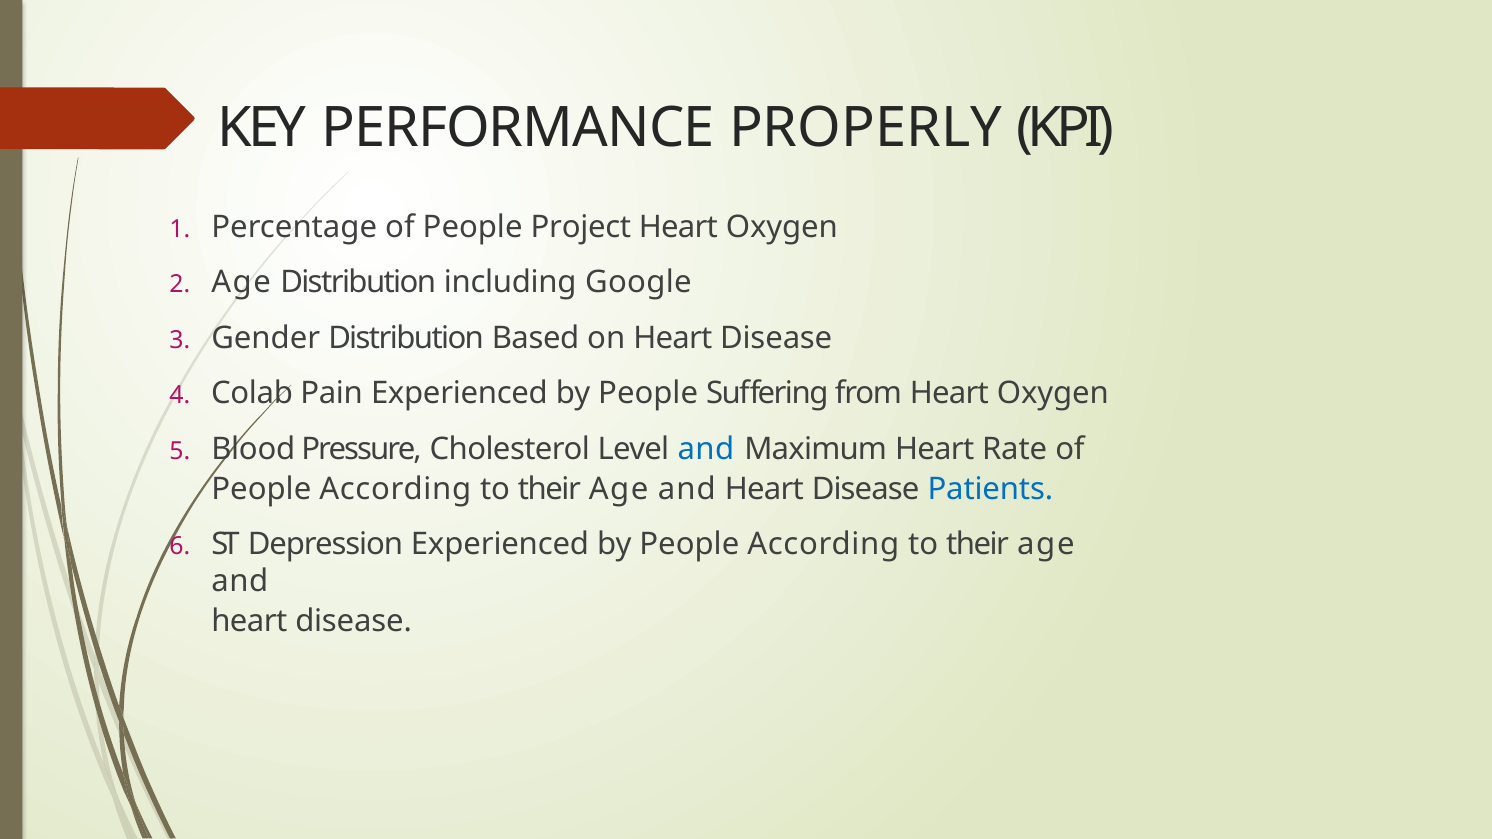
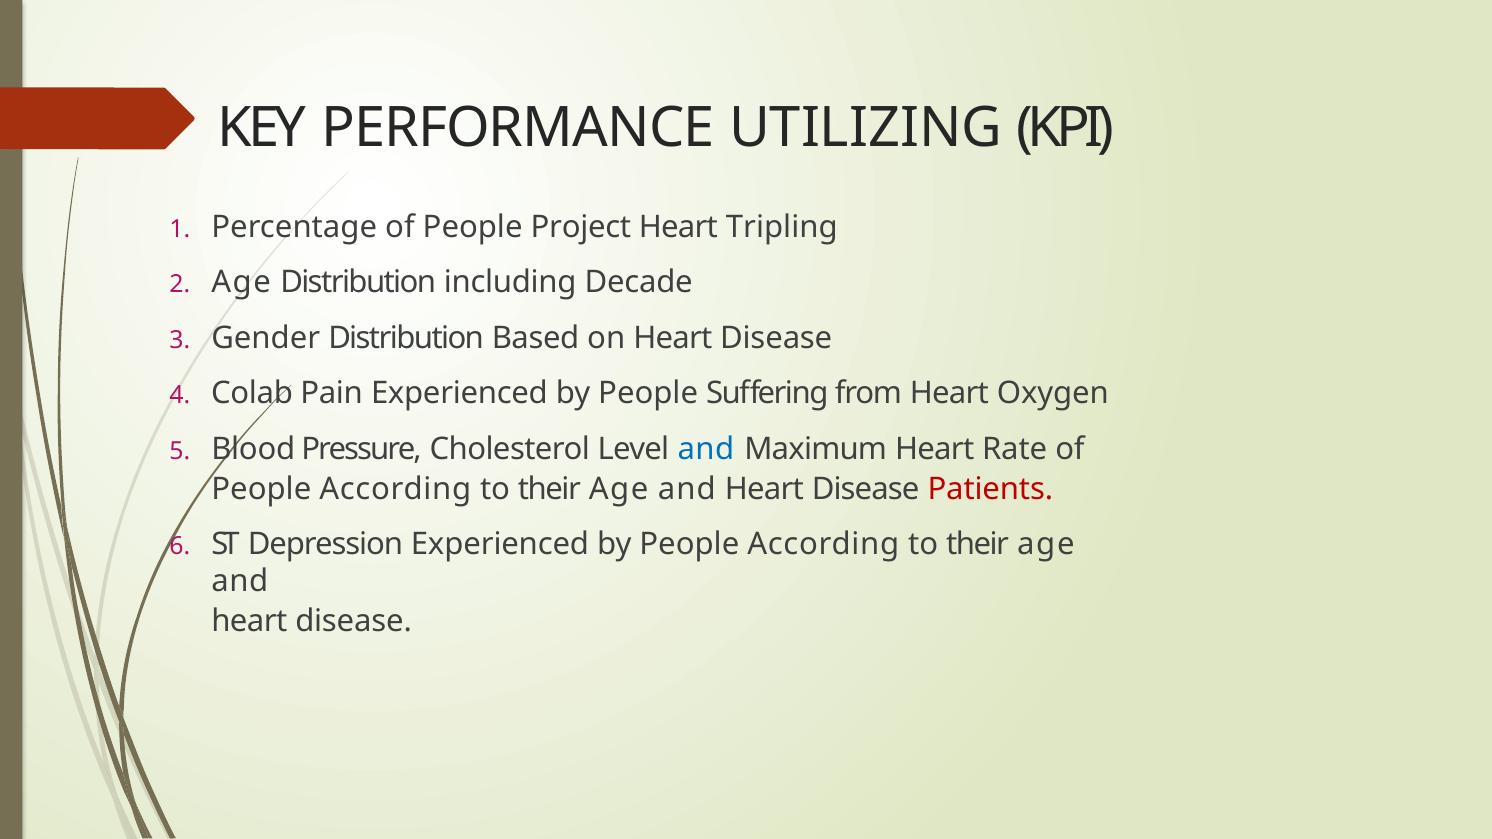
PROPERLY: PROPERLY -> UTILIZING (866, 129)
Oxygen: Oxygen -> Tripling (782, 227)
Google: Google -> Decade (639, 283)
Patients colour: blue -> red (990, 489)
